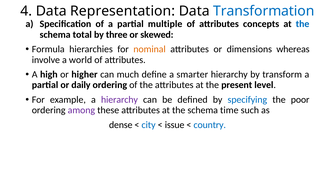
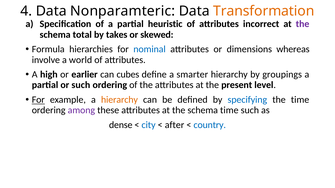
Representation: Representation -> Nonparamteric (123, 11)
Transformation colour: blue -> orange (264, 11)
multiple: multiple -> heuristic (165, 24)
concepts: concepts -> incorrect (261, 24)
the colour: blue -> purple (303, 24)
three: three -> takes (117, 35)
nominal colour: orange -> blue (150, 49)
higher: higher -> earlier (85, 75)
much: much -> cubes (128, 75)
transform: transform -> groupings (282, 75)
or daily: daily -> such (81, 85)
For underline: none -> present (38, 100)
hierarchy colour: purple -> orange (119, 100)
the poor: poor -> time (300, 100)
issue: issue -> after (175, 125)
